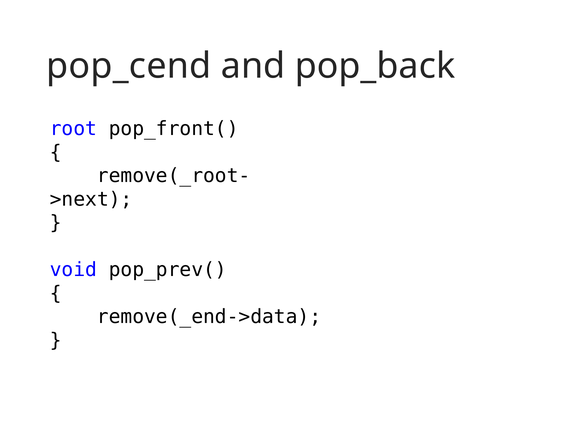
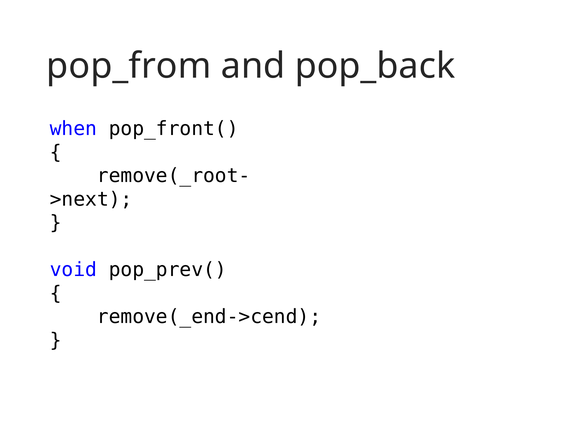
pop_cend: pop_cend -> pop_from (129, 66)
root: root -> when (73, 129)
remove(_end->data: remove(_end->data -> remove(_end->cend (209, 317)
